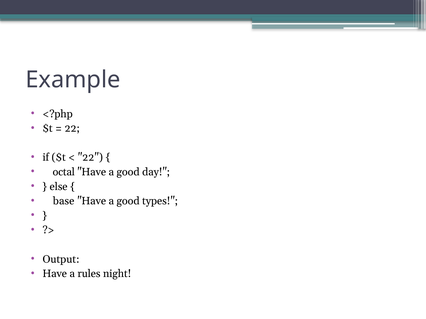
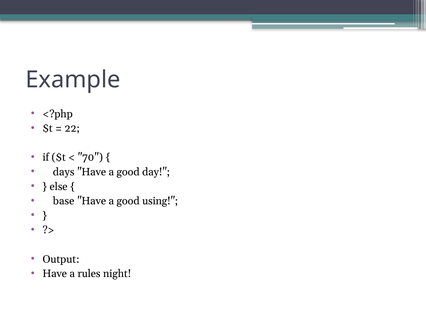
22: 22 -> 70 (90, 158)
octal: octal -> days (64, 172)
types: types -> using (160, 201)
